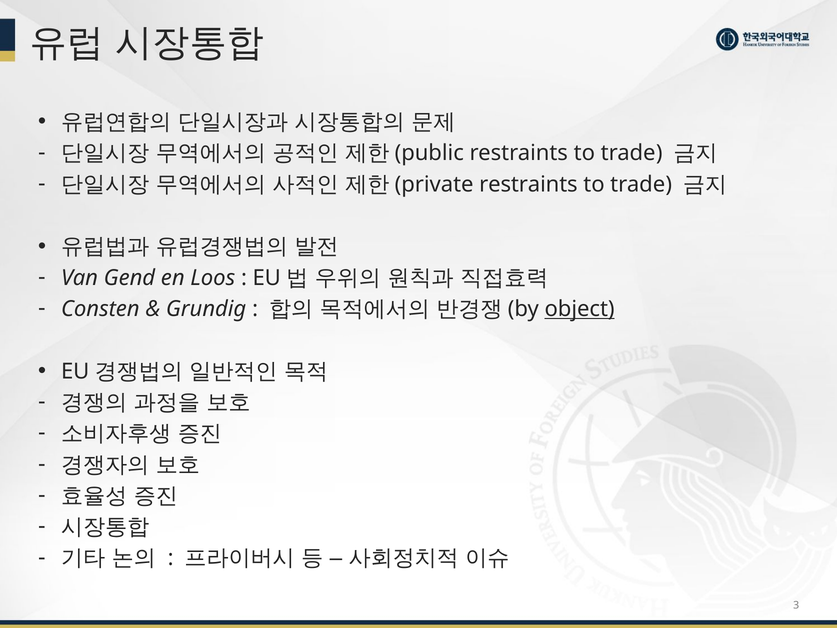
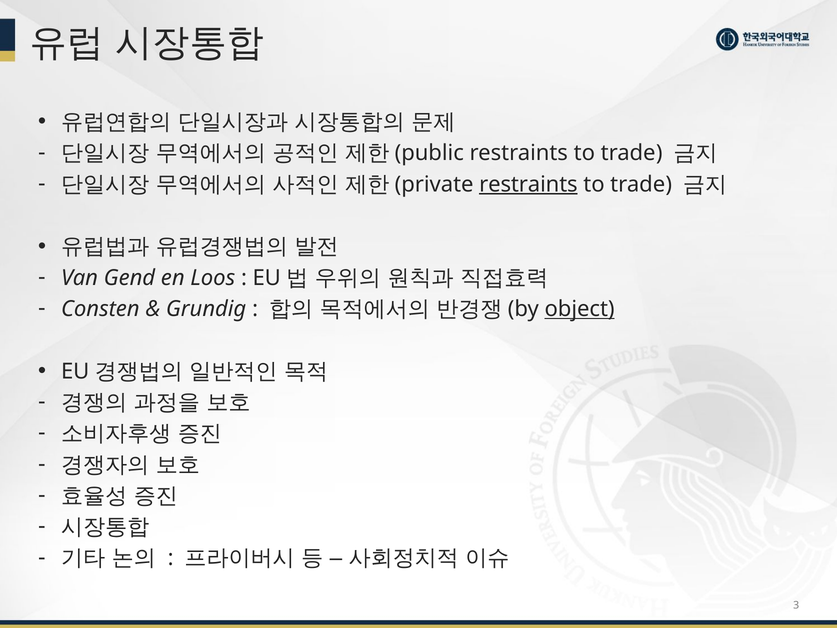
restraints underline: none -> present (528, 184)
